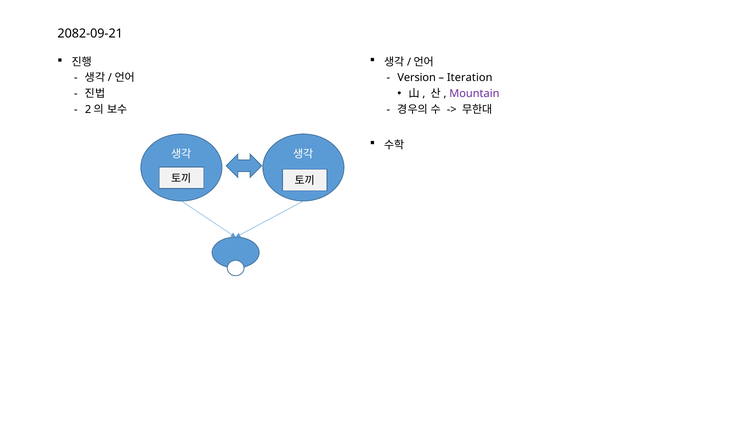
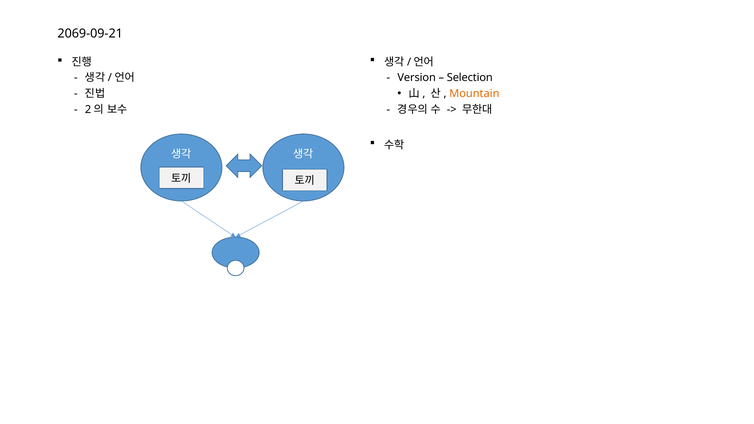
2082-09-21: 2082-09-21 -> 2069-09-21 (90, 34)
Iteration: Iteration -> Selection (470, 78)
Mountain colour: purple -> orange (474, 94)
